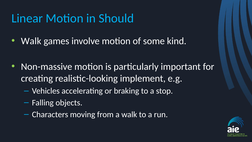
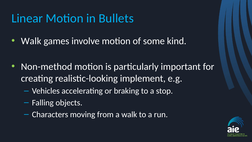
Should: Should -> Bullets (116, 18)
Non-massive: Non-massive -> Non-method (47, 66)
